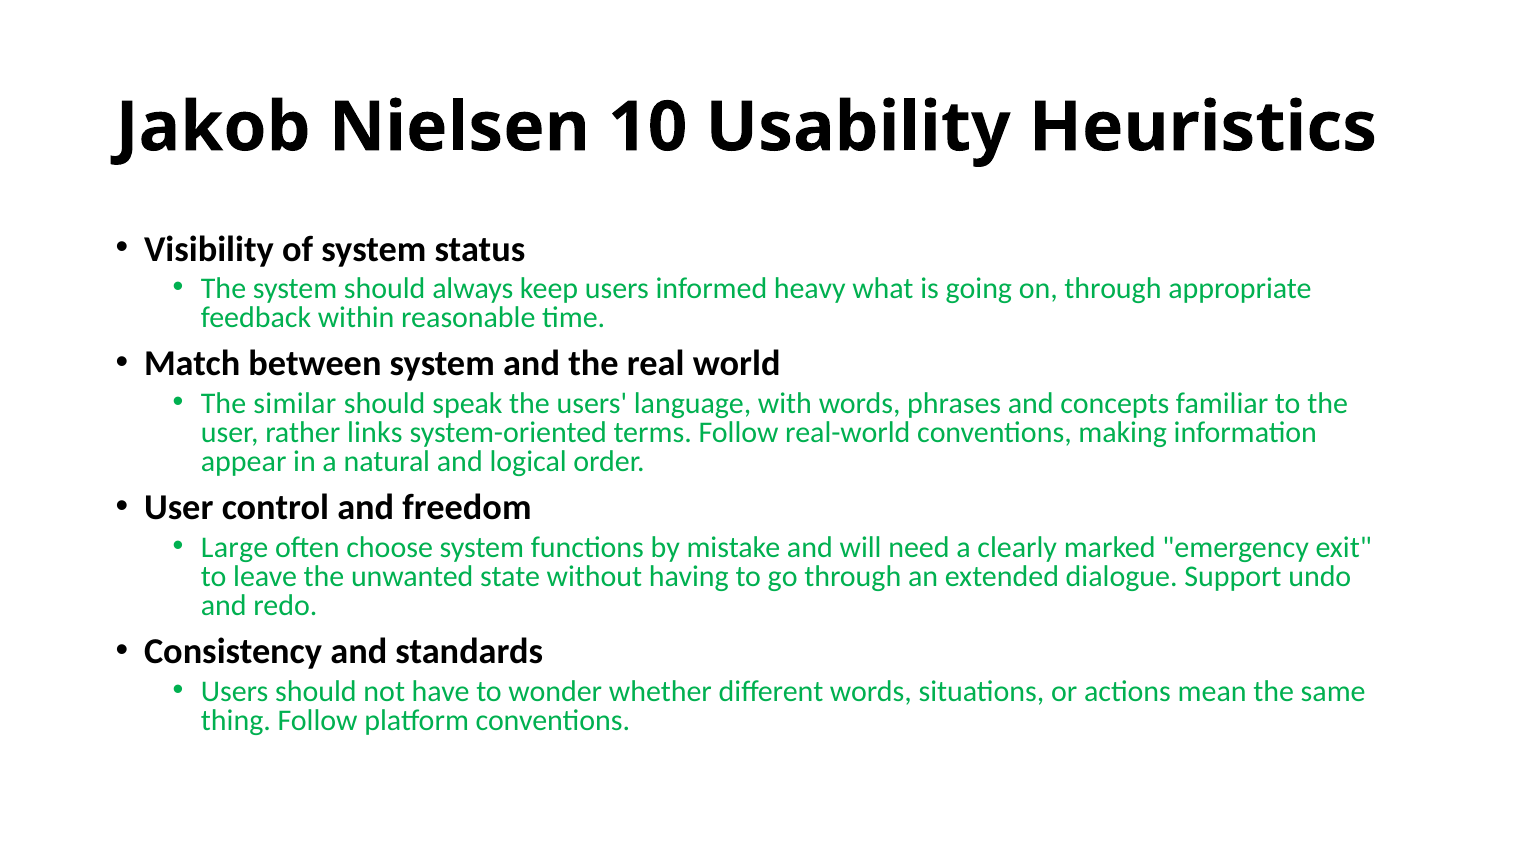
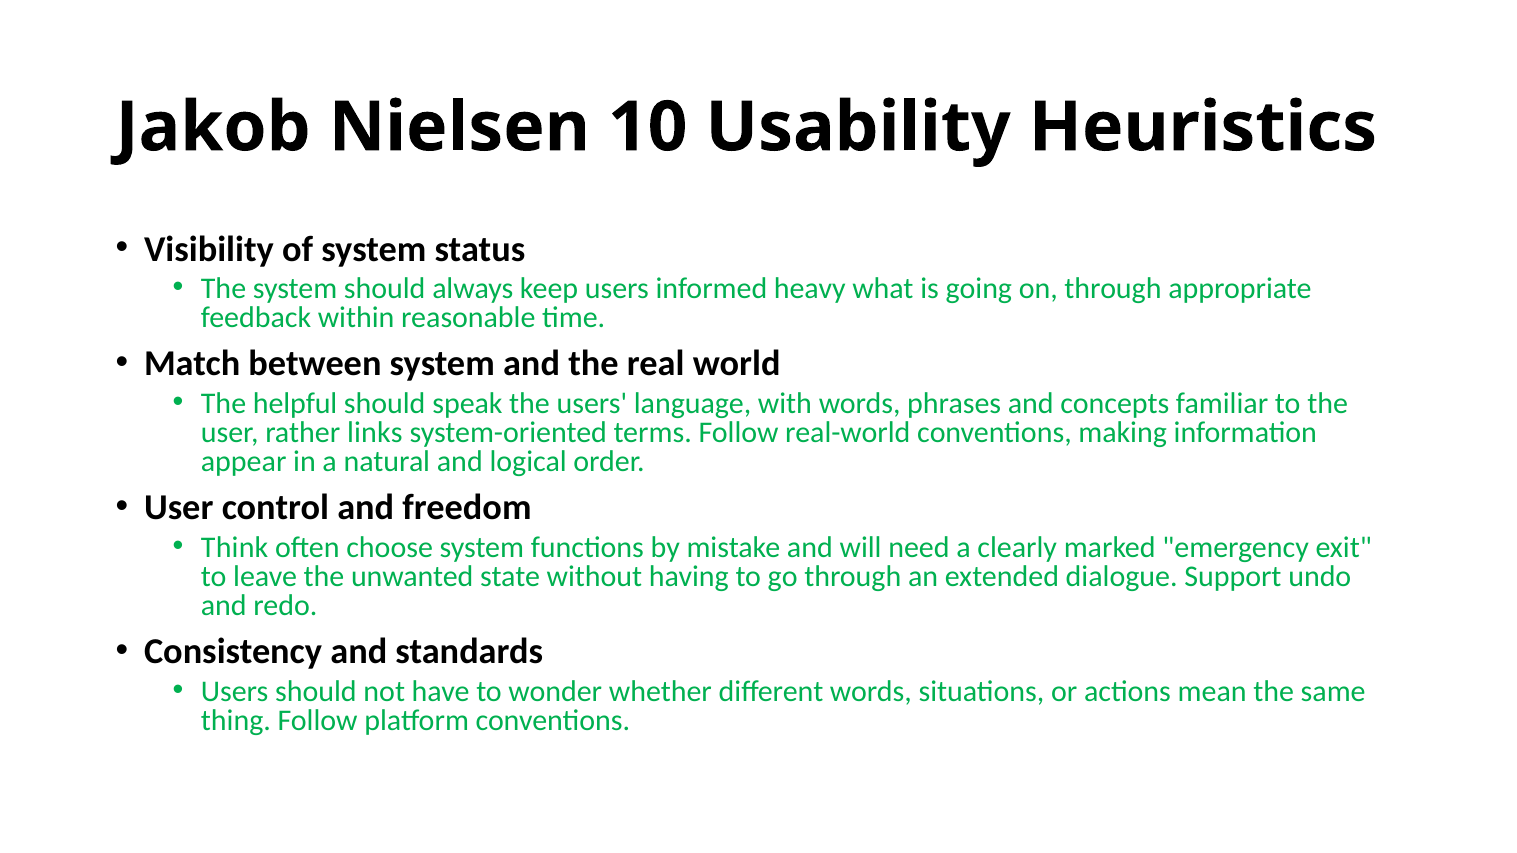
similar: similar -> helpful (295, 404)
Large: Large -> Think (235, 548)
